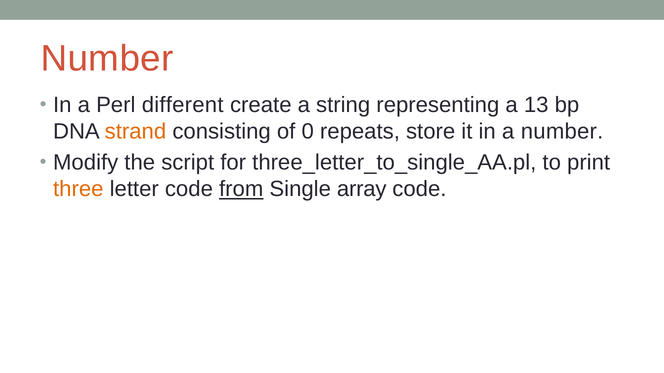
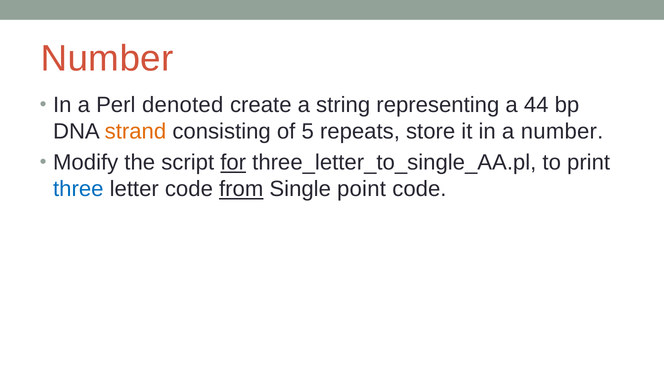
different: different -> denoted (183, 105)
13: 13 -> 44 (536, 105)
0: 0 -> 5 (308, 132)
for underline: none -> present (233, 163)
three colour: orange -> blue (78, 189)
array: array -> point (361, 189)
